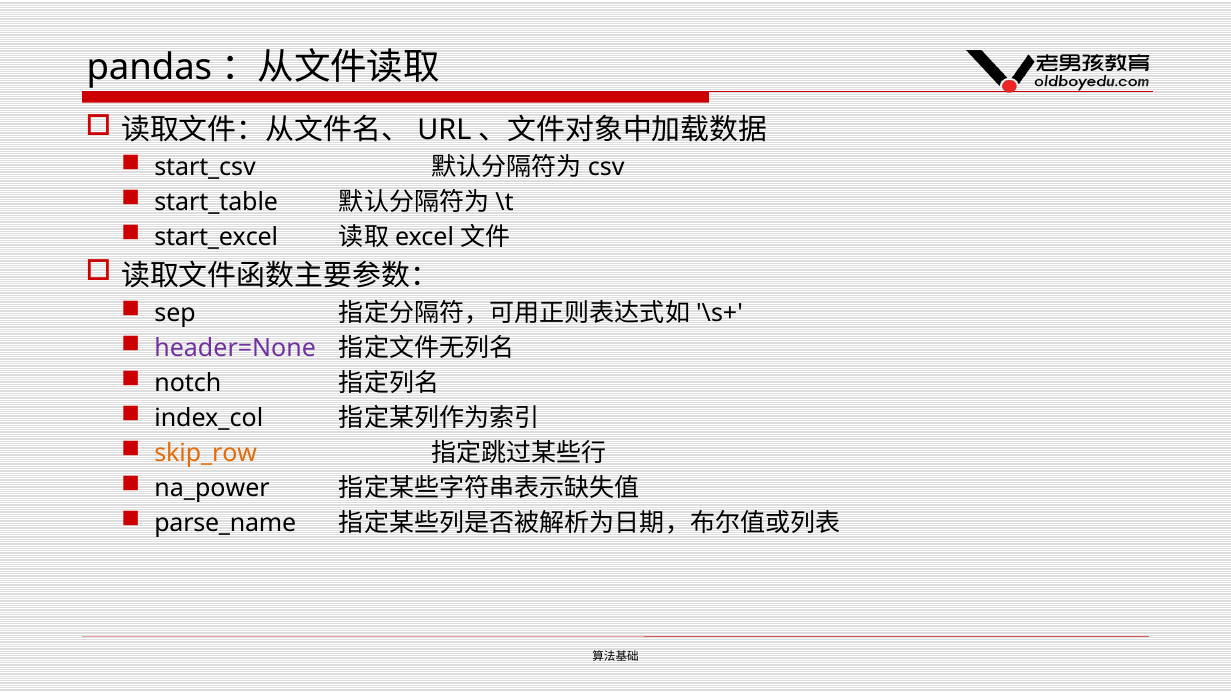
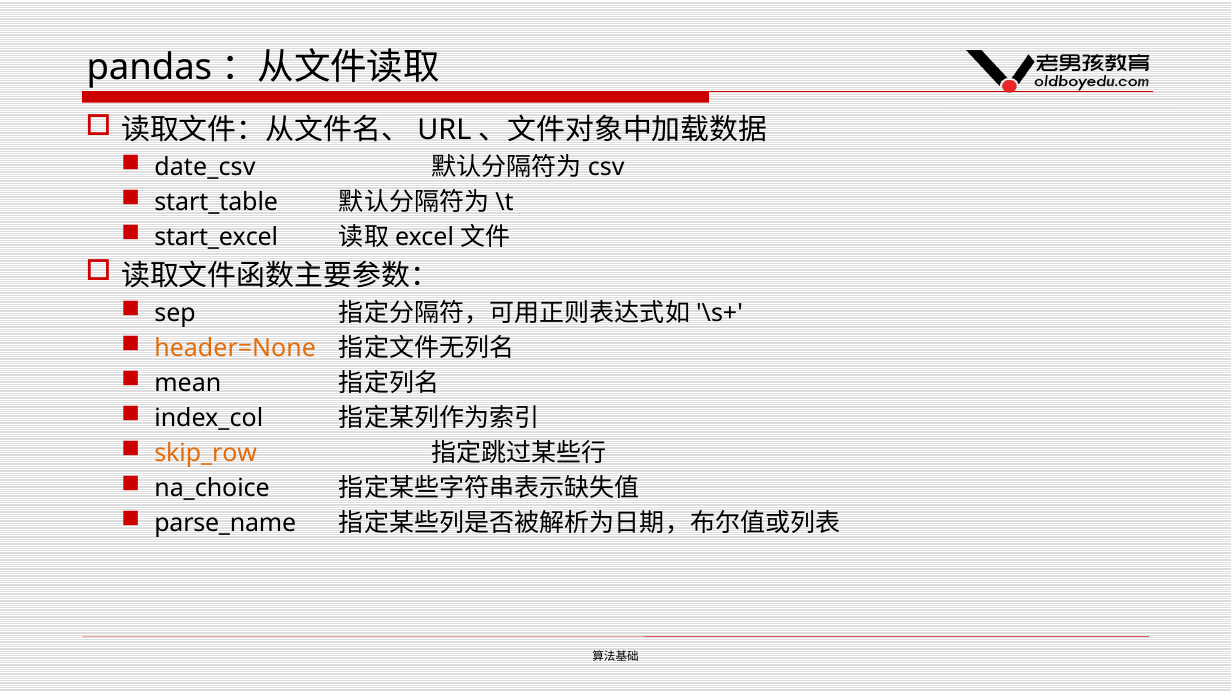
start_csv: start_csv -> date_csv (205, 167)
header=None colour: purple -> orange (235, 348)
notch: notch -> mean (188, 384)
na_power: na_power -> na_choice (212, 489)
